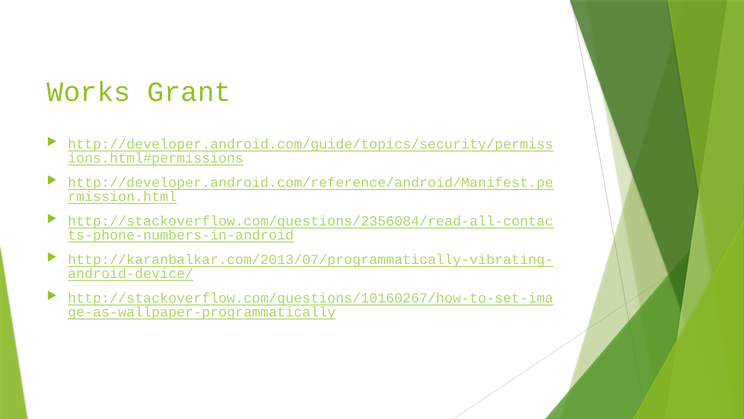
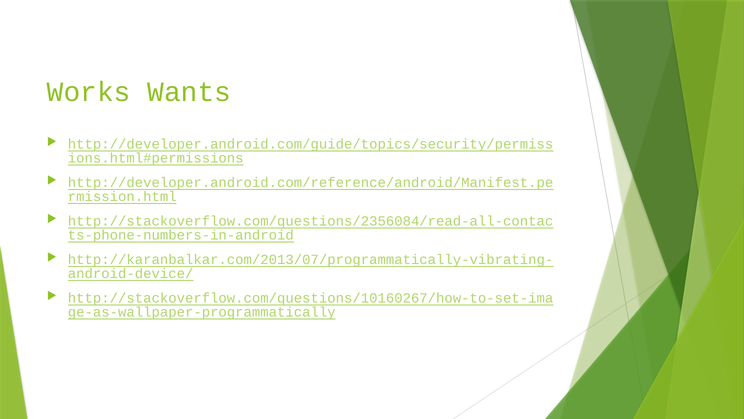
Grant: Grant -> Wants (189, 92)
